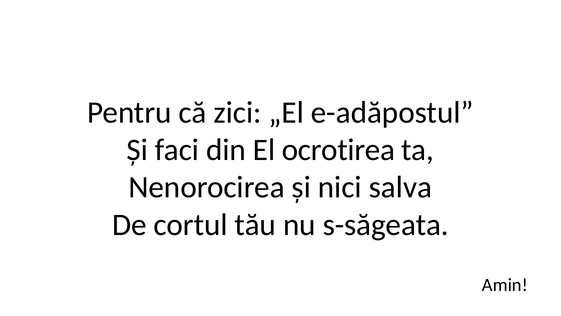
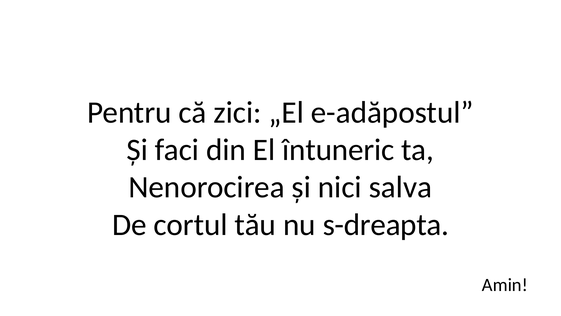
ocrotirea: ocrotirea -> întuneric (338, 150)
s-săgeata: s-săgeata -> s-dreapta (386, 224)
